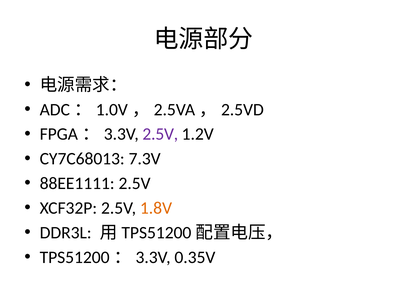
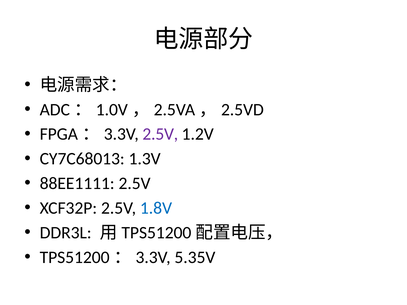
7.3V: 7.3V -> 1.3V (145, 159)
1.8V colour: orange -> blue (156, 208)
0.35V: 0.35V -> 5.35V (195, 258)
